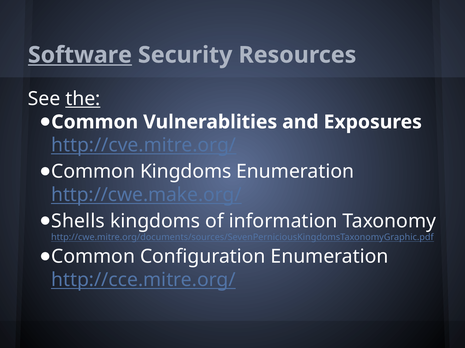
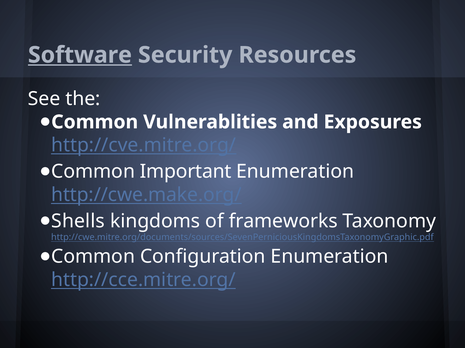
the underline: present -> none (83, 99)
Common Kingdoms: Kingdoms -> Important (186, 172)
information: information -> frameworks (283, 221)
